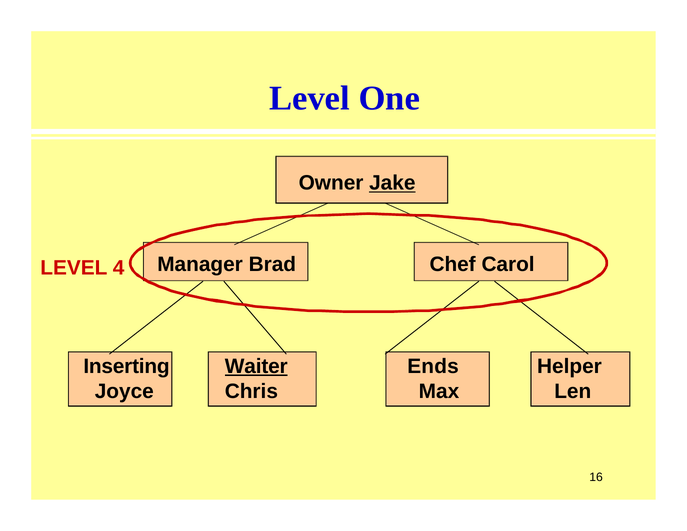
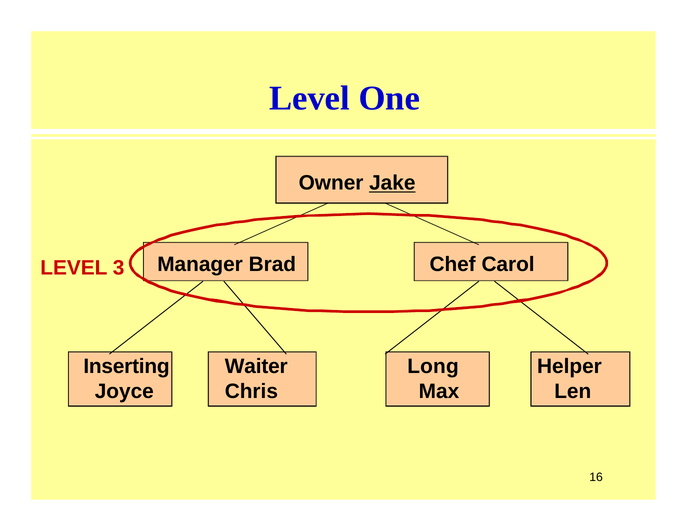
4: 4 -> 3 (119, 268)
Waiter underline: present -> none (256, 366)
Ends: Ends -> Long (433, 366)
